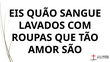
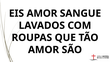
EIS QUÃO: QUÃO -> AMOR (42, 13)
